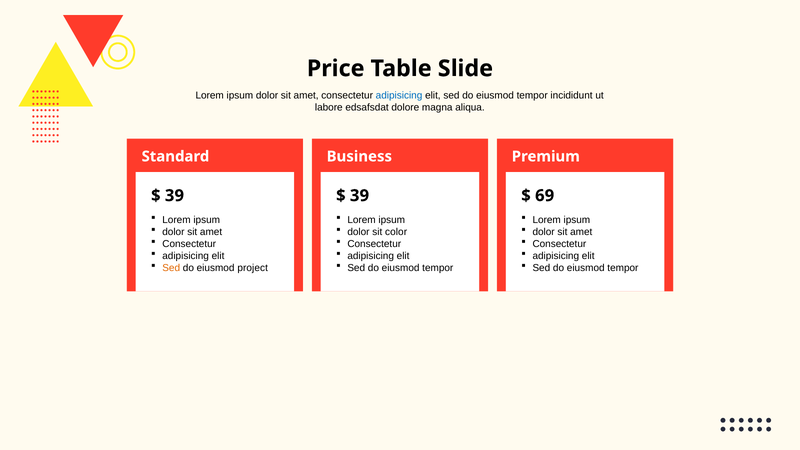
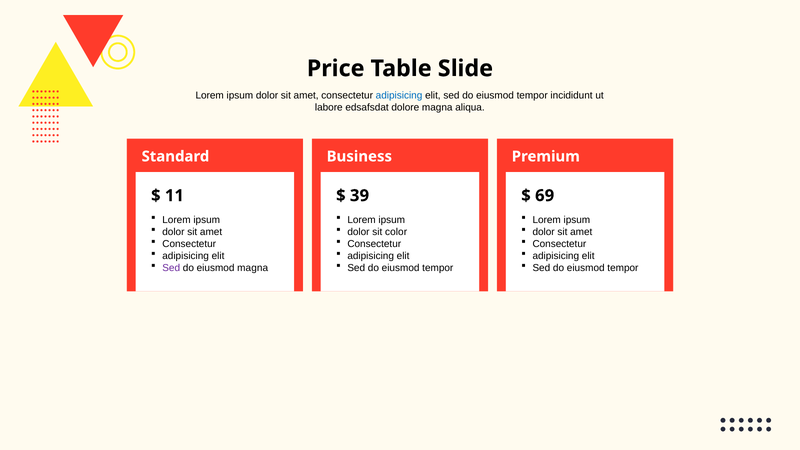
39: 39 -> 11 (174, 196)
Sed colour: orange -> purple (171, 268)
eiusmod project: project -> magna (253, 268)
